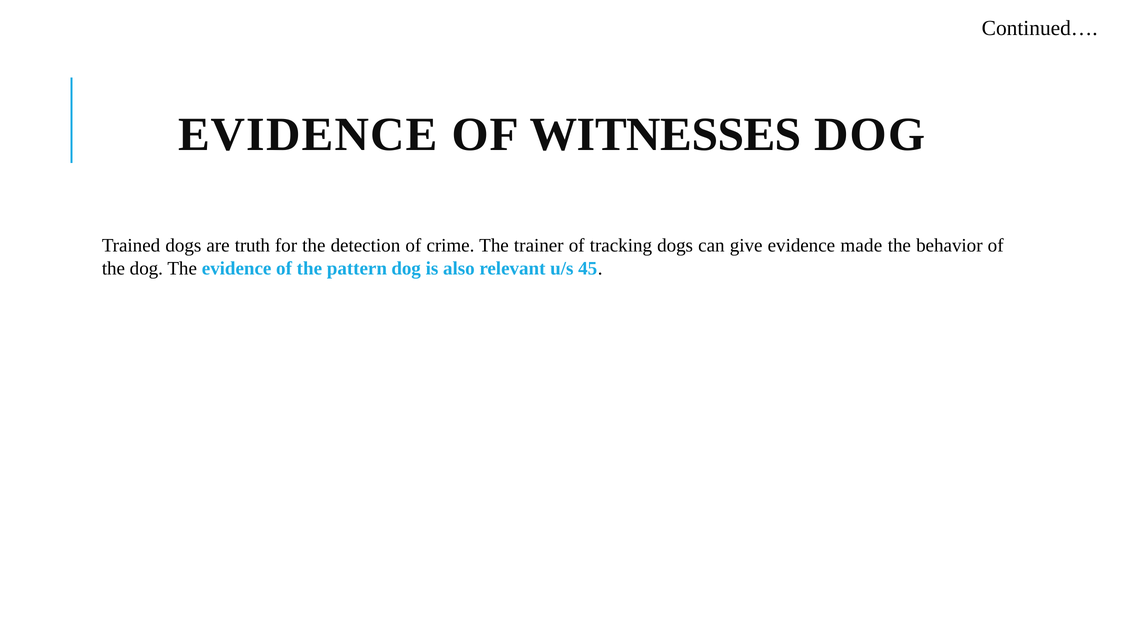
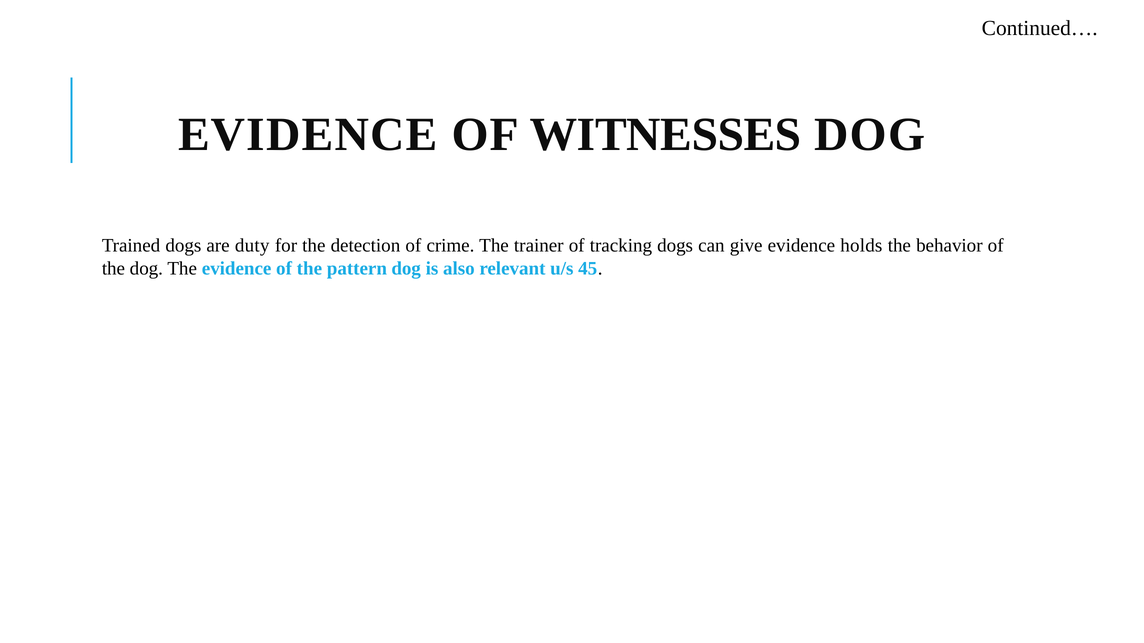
truth: truth -> duty (252, 246)
made: made -> holds (861, 246)
